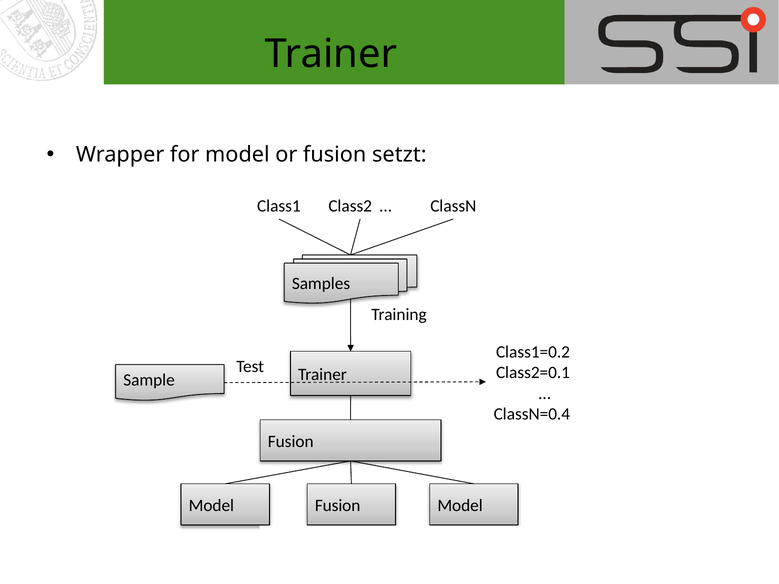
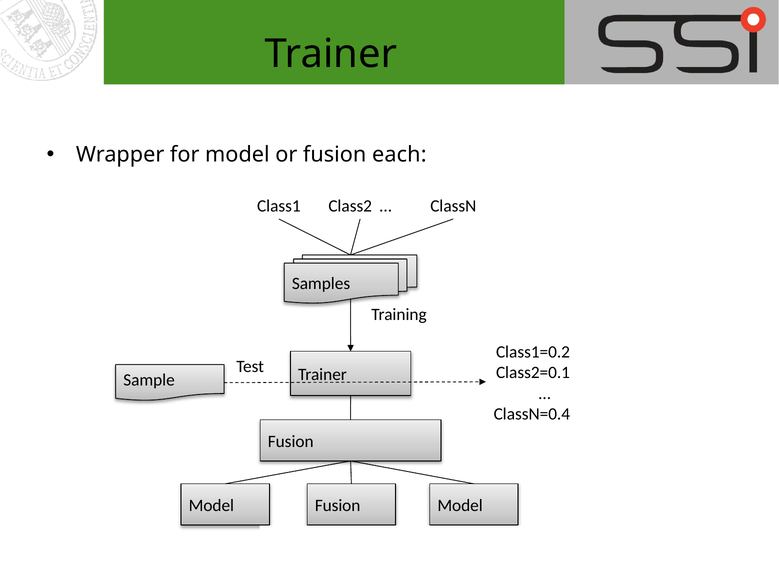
setzt: setzt -> each (399, 155)
